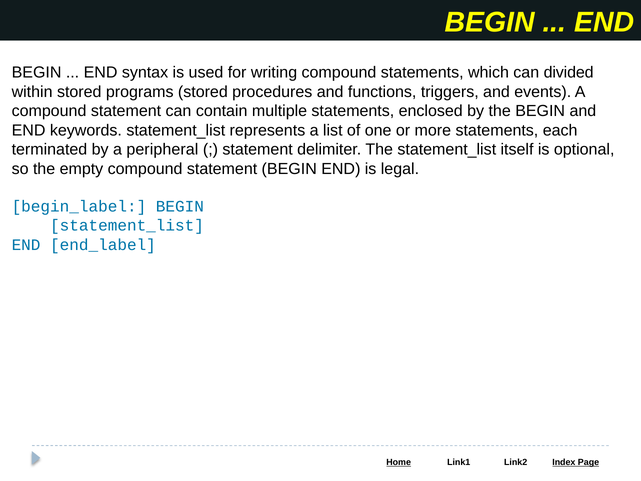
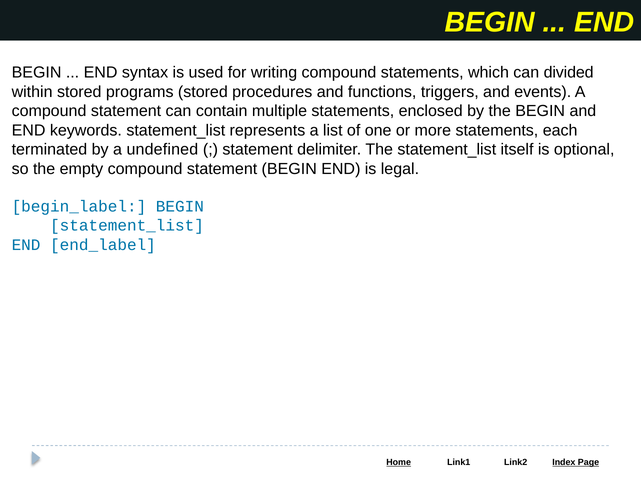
peripheral: peripheral -> undefined (162, 150)
